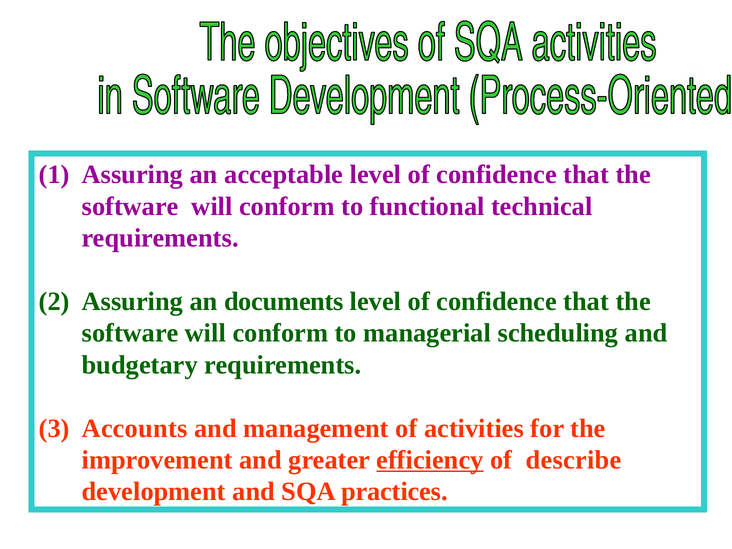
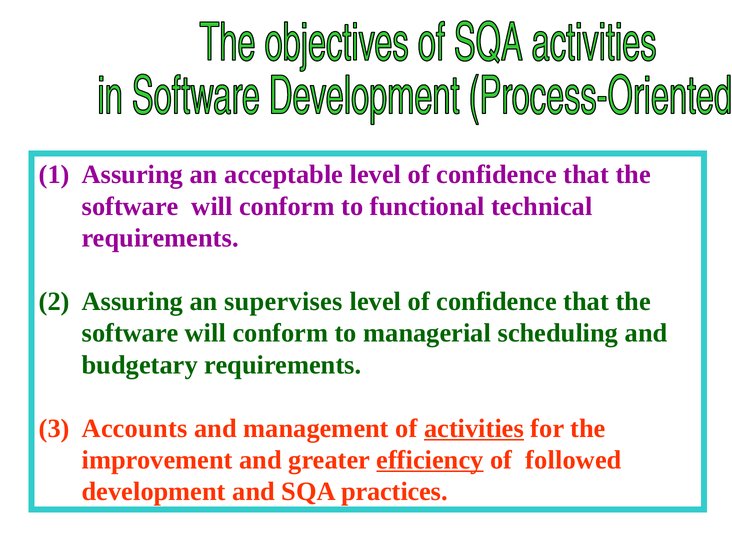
documents: documents -> supervises (284, 302)
activities underline: none -> present (474, 428)
describe: describe -> followed (574, 460)
